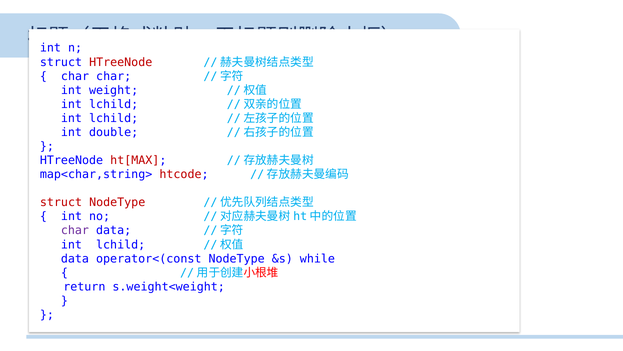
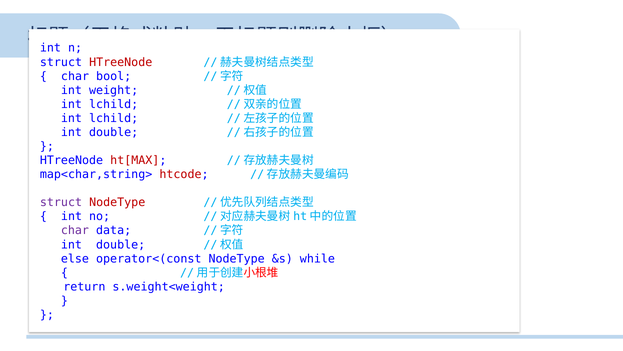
char char: char -> bool (114, 76)
struct colour: red -> purple (61, 202)
lchild: lchild -> double (121, 244)
data: data -> else (75, 258)
